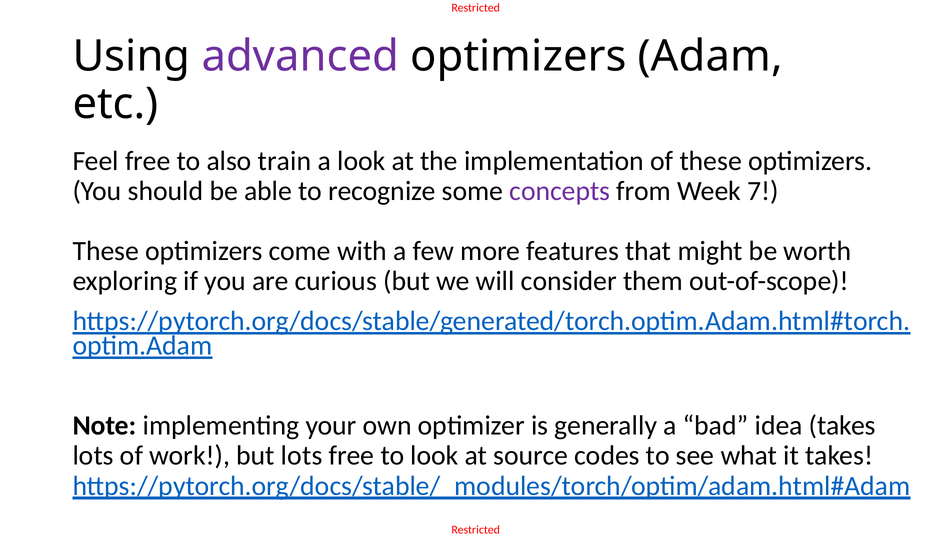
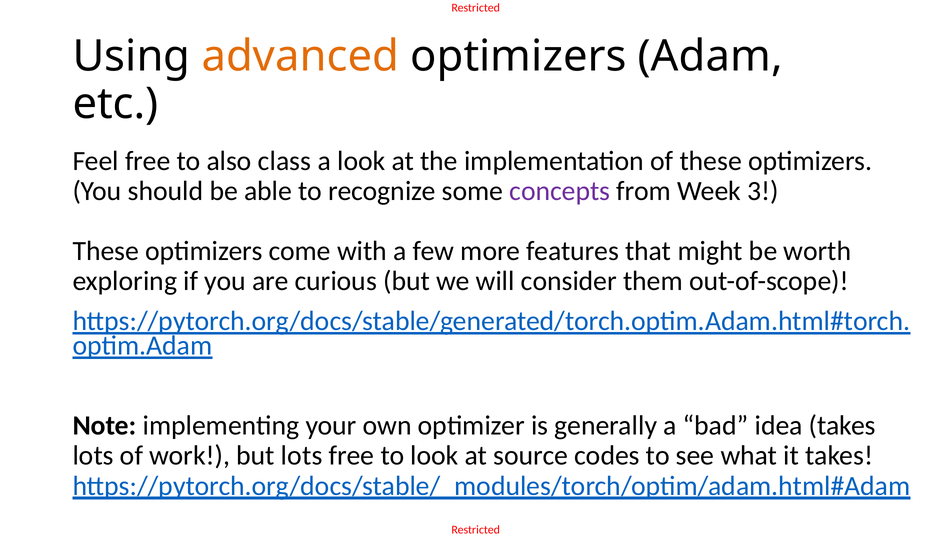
advanced colour: purple -> orange (300, 56)
train: train -> class (285, 161)
7: 7 -> 3 (763, 191)
